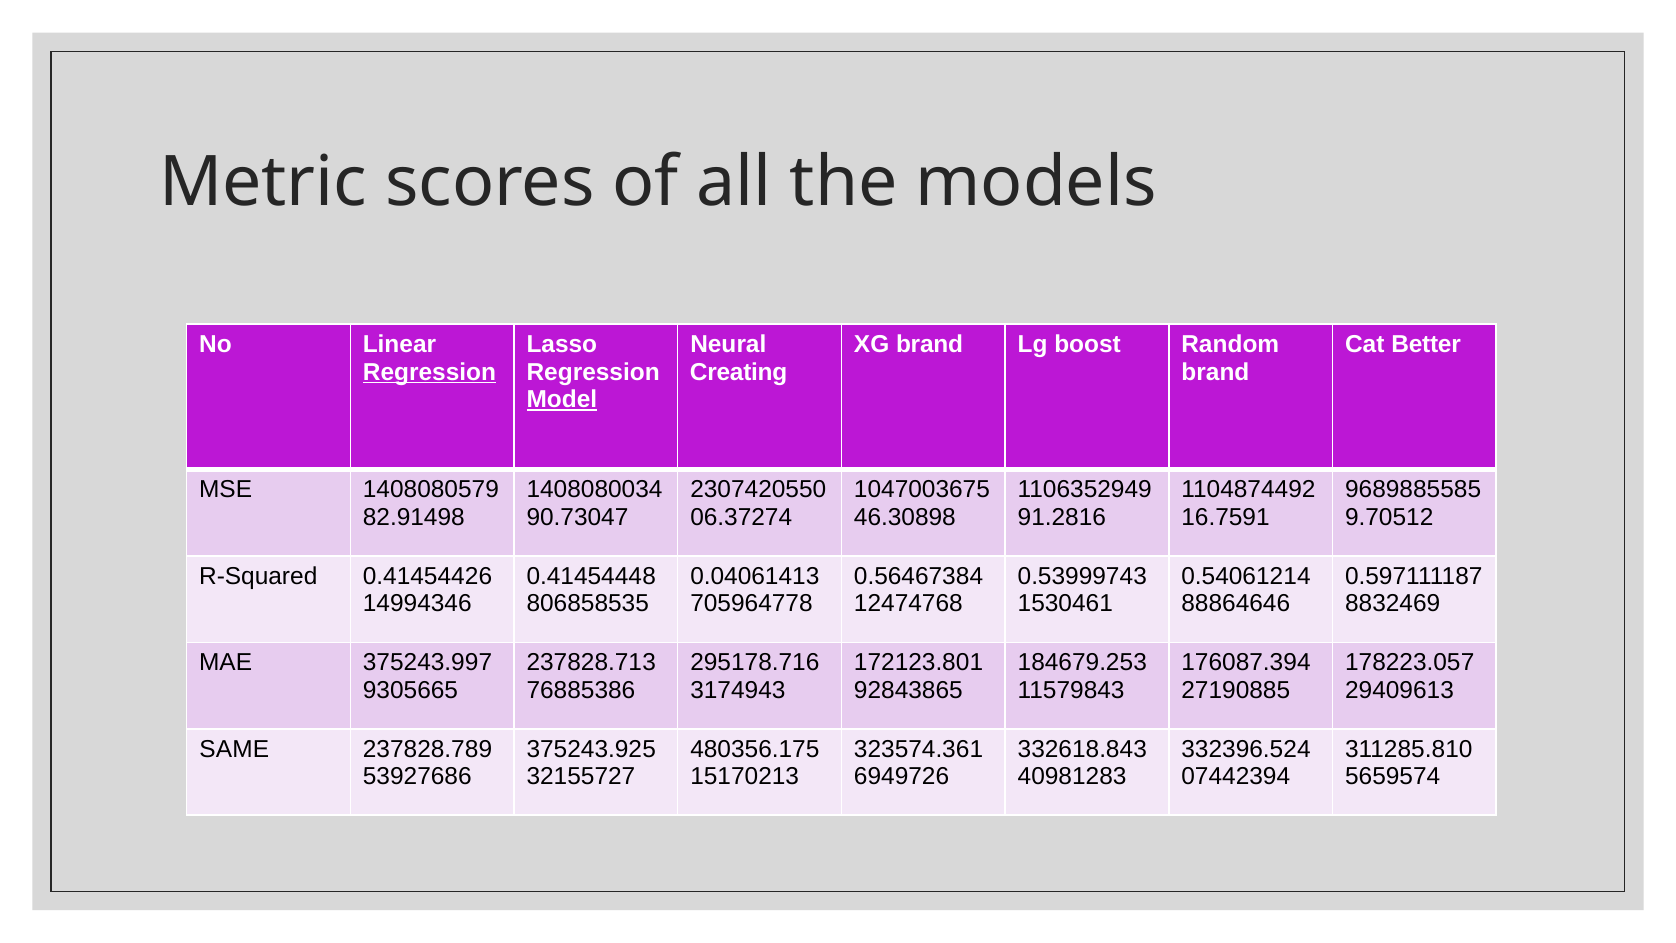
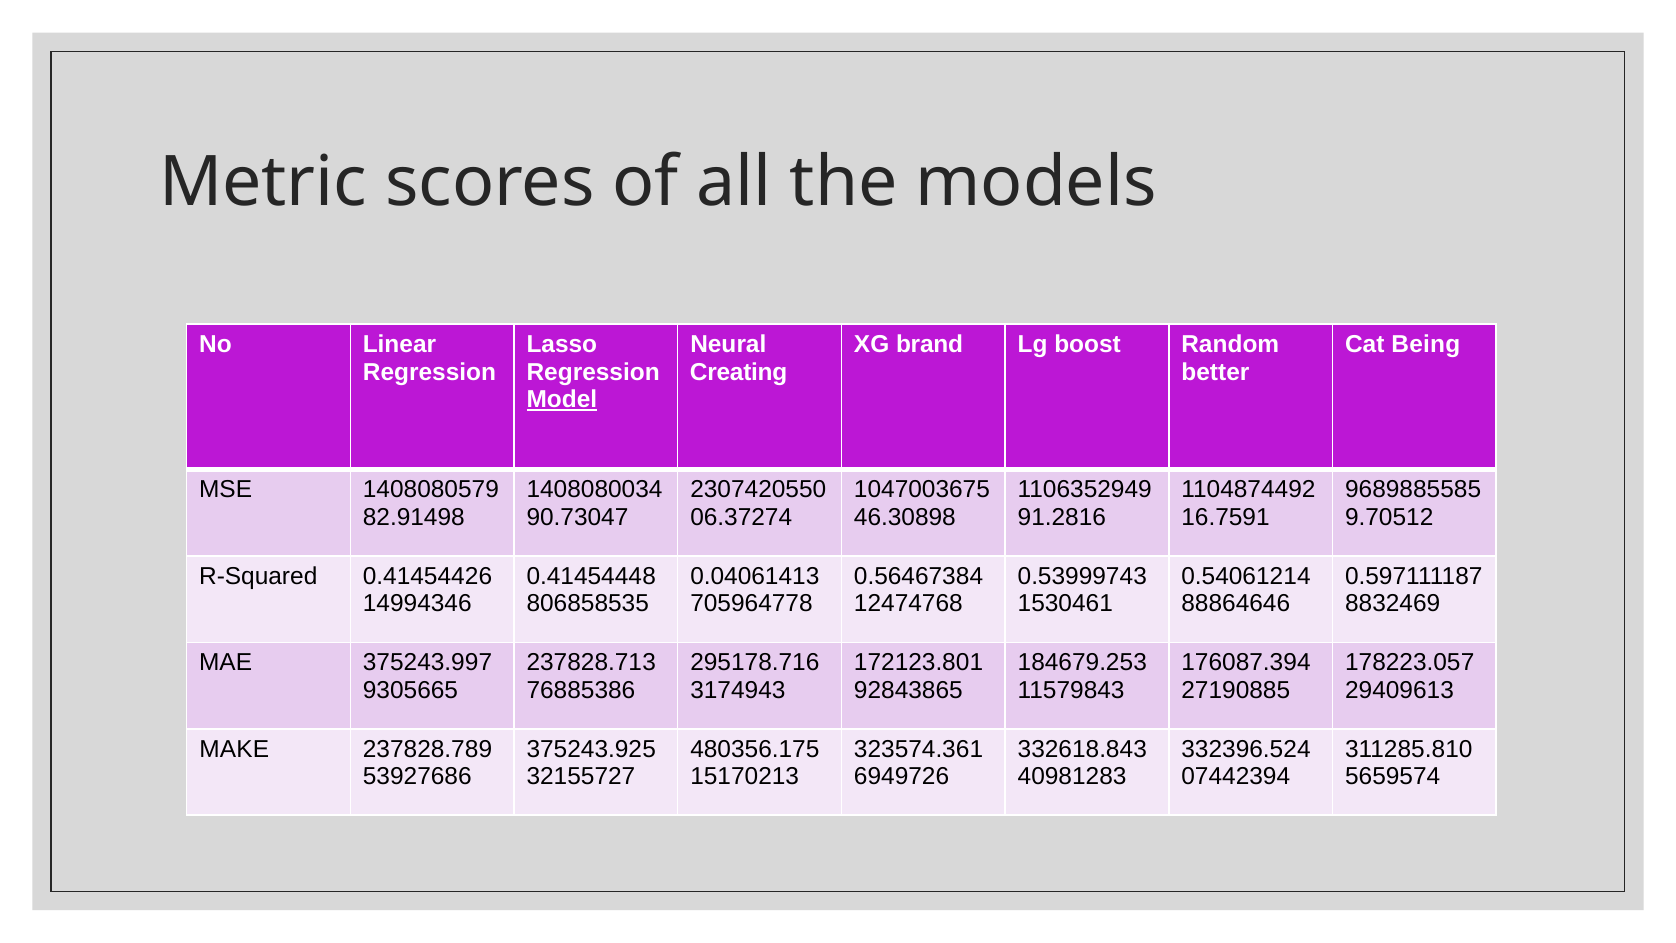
Better: Better -> Being (1426, 345)
Regression underline: present -> none (429, 372)
brand: brand -> better (1215, 372)
SAME: SAME -> MAKE (234, 749)
